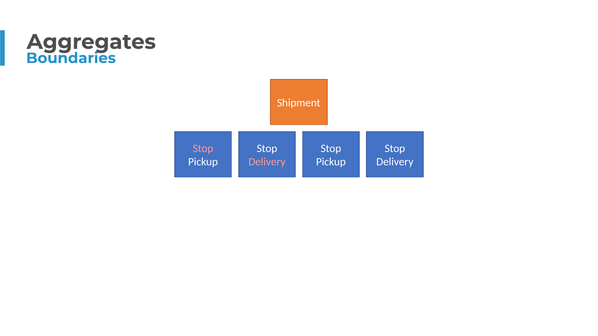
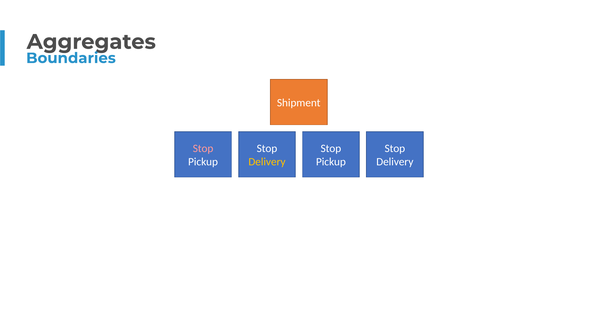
Delivery colour: pink -> yellow (267, 162)
